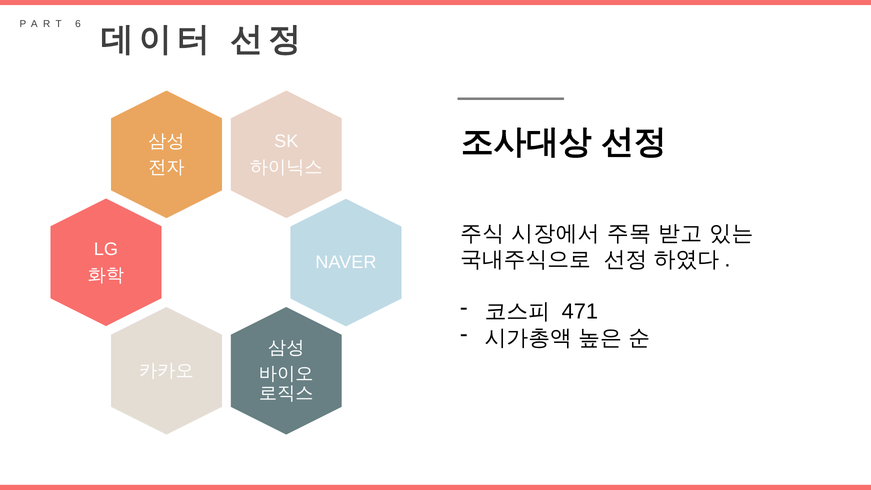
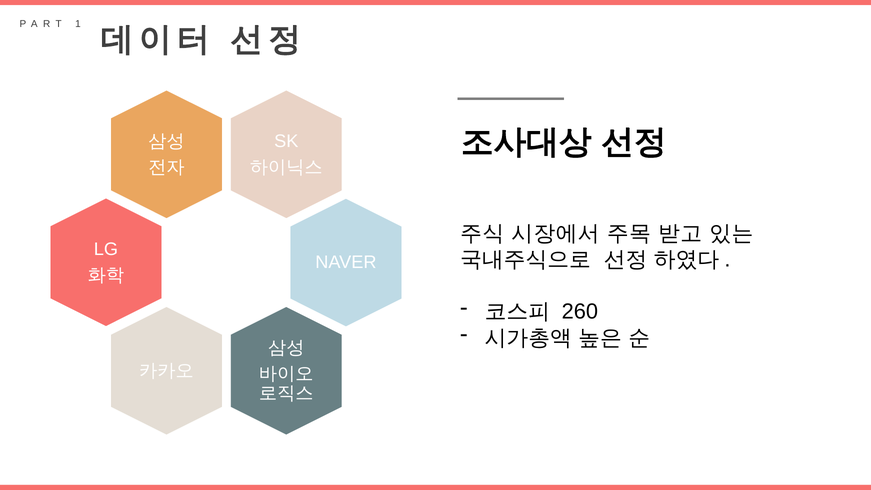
6: 6 -> 1 (78, 24)
471: 471 -> 260 (580, 312)
